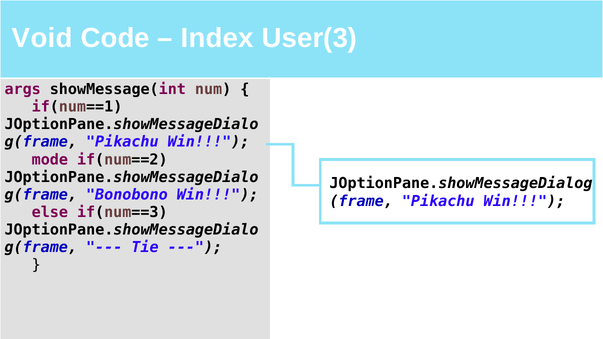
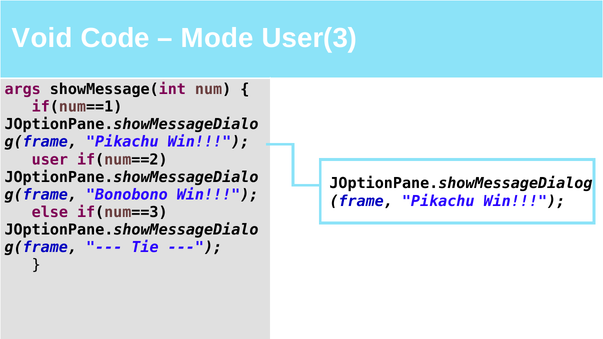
Index: Index -> Mode (217, 38)
mode: mode -> user (50, 160)
